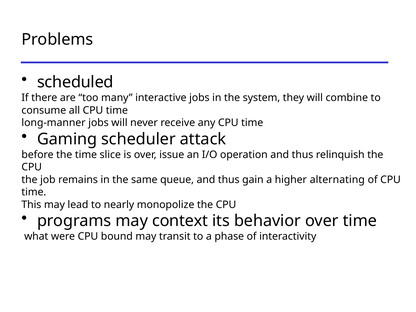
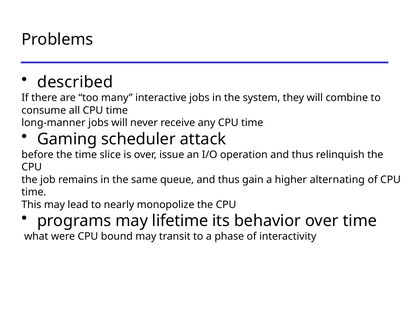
scheduled: scheduled -> described (75, 82)
context: context -> lifetime (180, 221)
